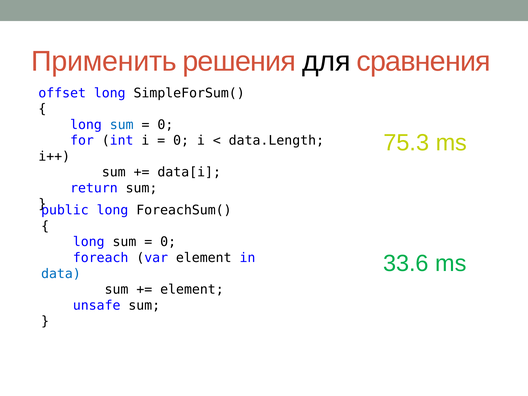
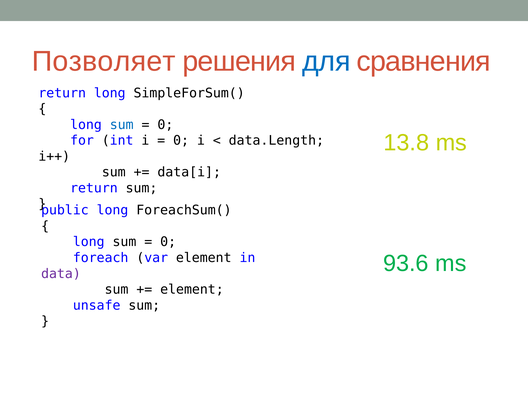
Применить: Применить -> Позволяет (104, 61)
для colour: black -> blue (326, 61)
offset: offset -> return (62, 93)
75.3: 75.3 -> 13.8 (406, 143)
33.6: 33.6 -> 93.6 (406, 263)
data colour: blue -> purple (61, 274)
